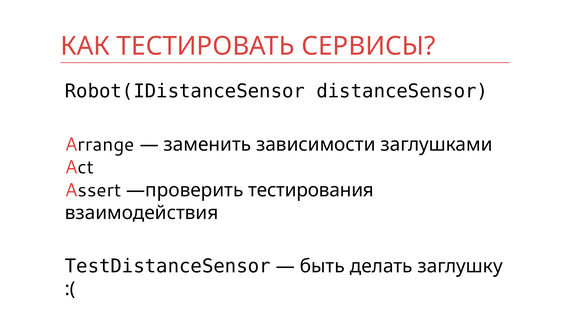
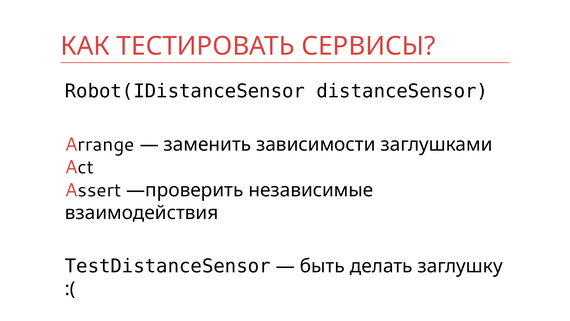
тестирования: тестирования -> независимые (311, 190)
